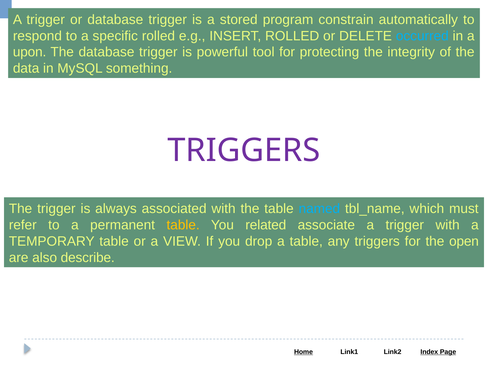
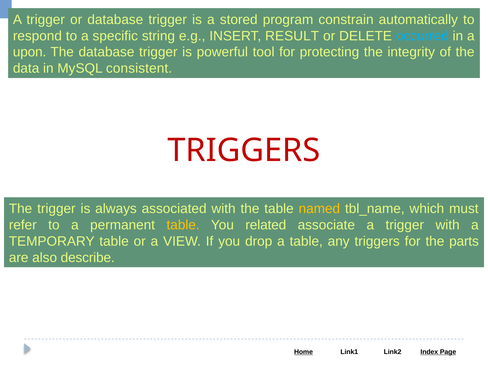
specific rolled: rolled -> string (158, 36)
INSERT ROLLED: ROLLED -> RESULT (292, 36)
something: something -> consistent (139, 68)
TRIGGERS colour: purple -> red (244, 150)
named colour: light blue -> yellow (319, 209)
open: open -> parts (464, 241)
